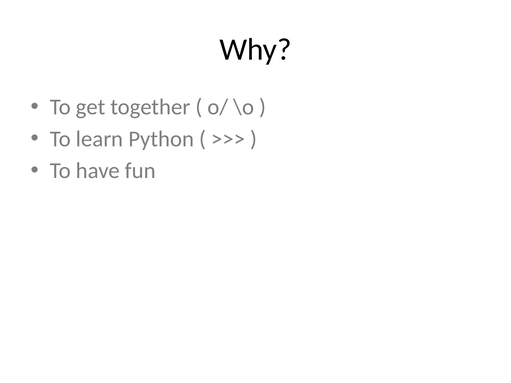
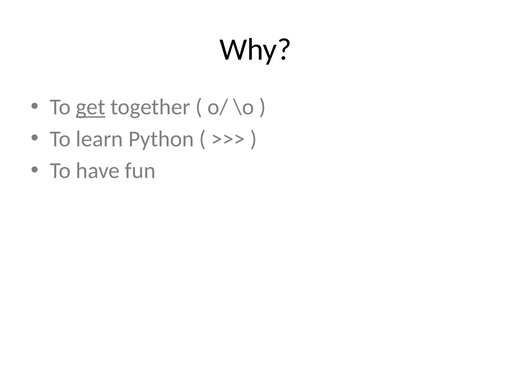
get underline: none -> present (91, 107)
